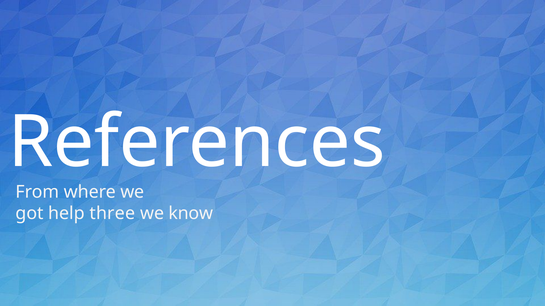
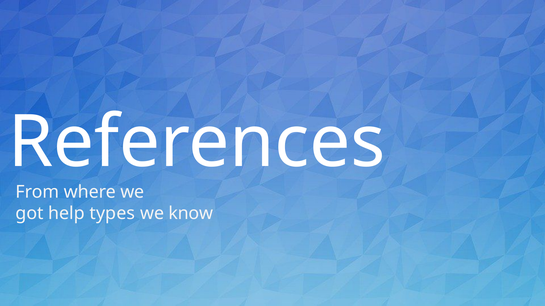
three: three -> types (112, 214)
